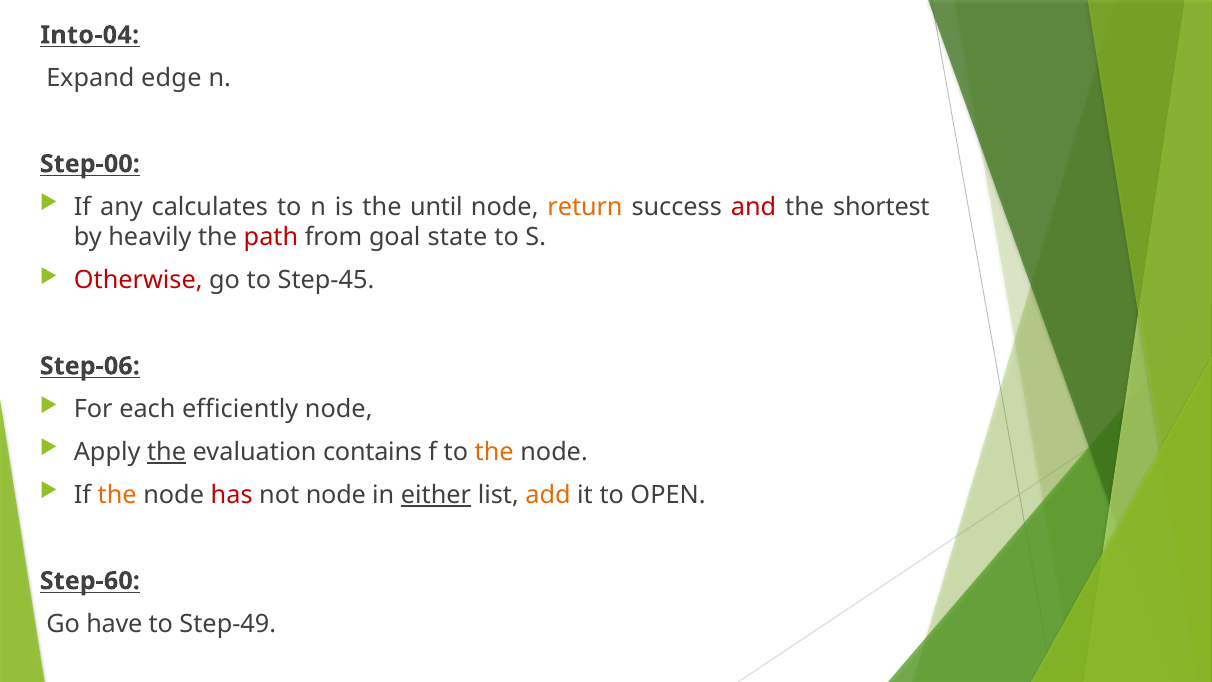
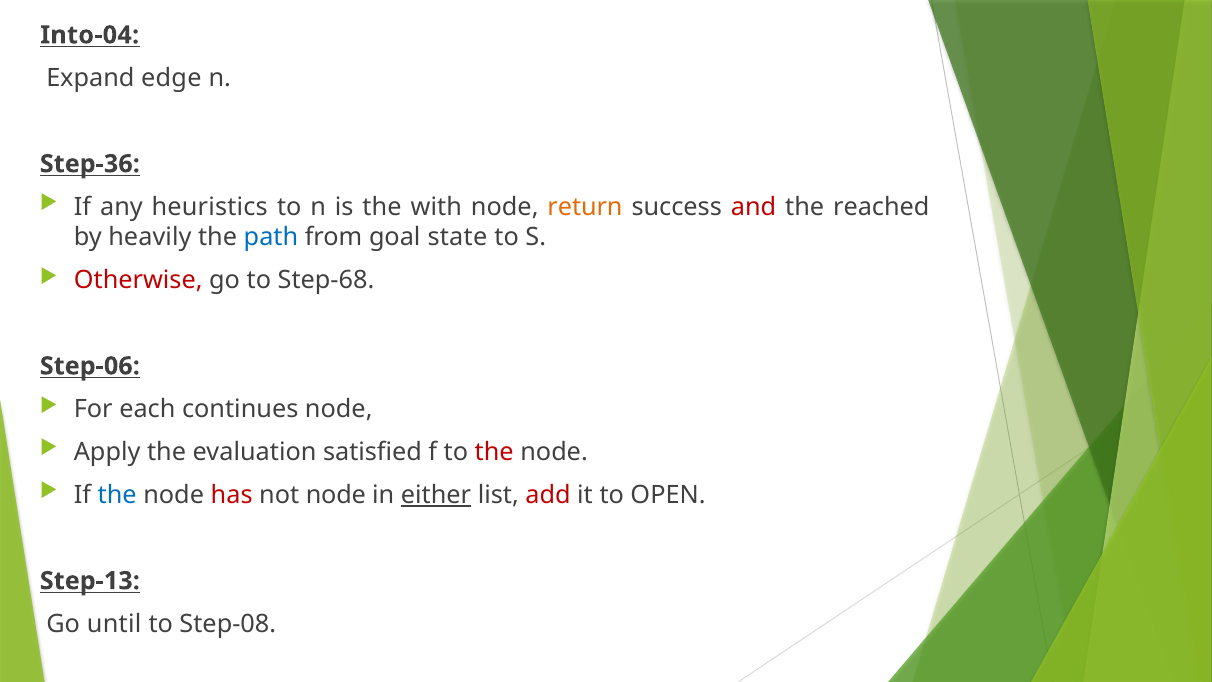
Step-00: Step-00 -> Step-36 (90, 164)
calculates: calculates -> heuristics (210, 207)
until: until -> with (436, 207)
shortest: shortest -> reached (881, 207)
path colour: red -> blue (271, 237)
Step-45: Step-45 -> Step-68 (326, 280)
efficiently: efficiently -> continues (240, 409)
the underline: present -> none (167, 452)
contains: contains -> satisfied (372, 452)
the colour: orange -> red (494, 452)
the colour: orange -> blue (117, 495)
add colour: orange -> red (548, 495)
Step-60: Step-60 -> Step-13 (90, 581)
have: have -> until (114, 624)
Step-49: Step-49 -> Step-08 (228, 624)
